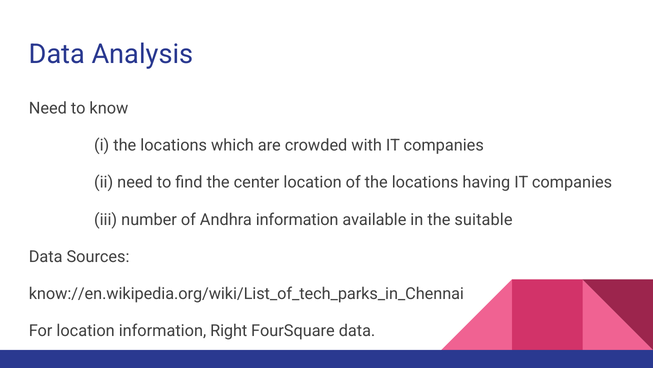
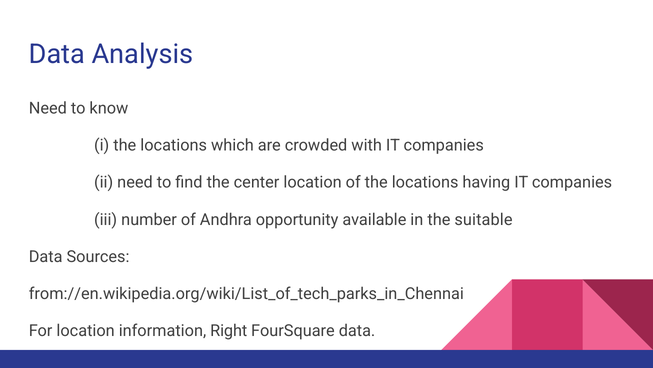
Andhra information: information -> opportunity (297, 219)
know://en.wikipedia.org/wiki/List_of_tech_parks_in_Chennai: know://en.wikipedia.org/wiki/List_of_tech_parks_in_Chennai -> from://en.wikipedia.org/wiki/List_of_tech_parks_in_Chennai (246, 293)
